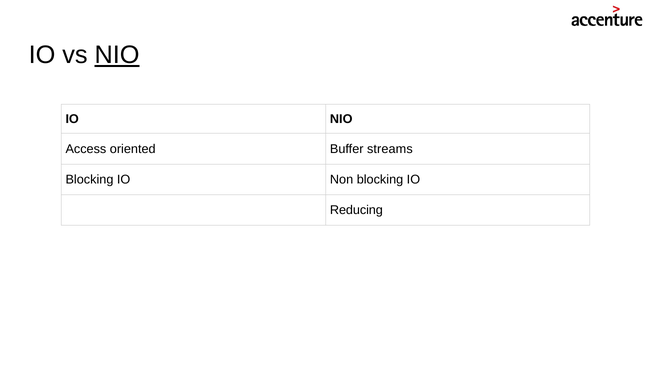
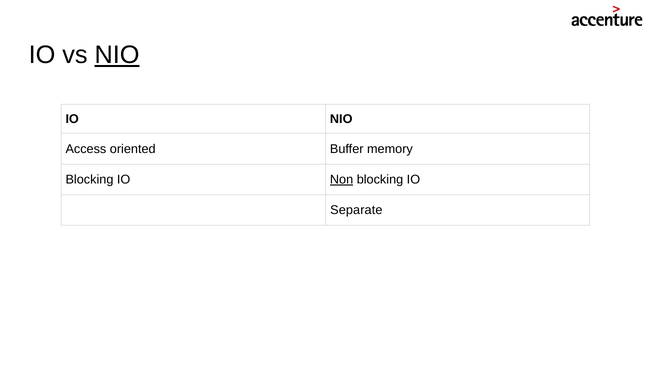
streams: streams -> memory (390, 149)
Non underline: none -> present (342, 180)
Reducing: Reducing -> Separate (356, 210)
